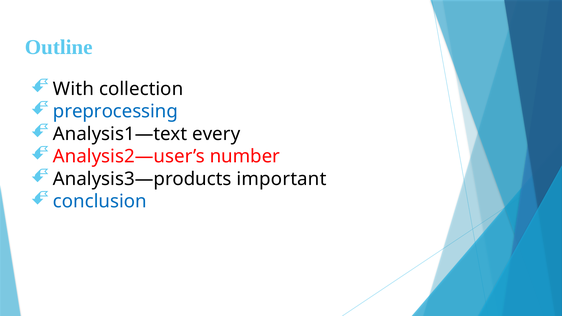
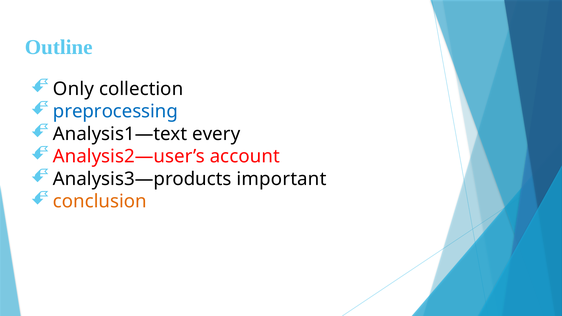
With: With -> Only (74, 89)
number: number -> account (245, 156)
conclusion colour: blue -> orange (100, 201)
